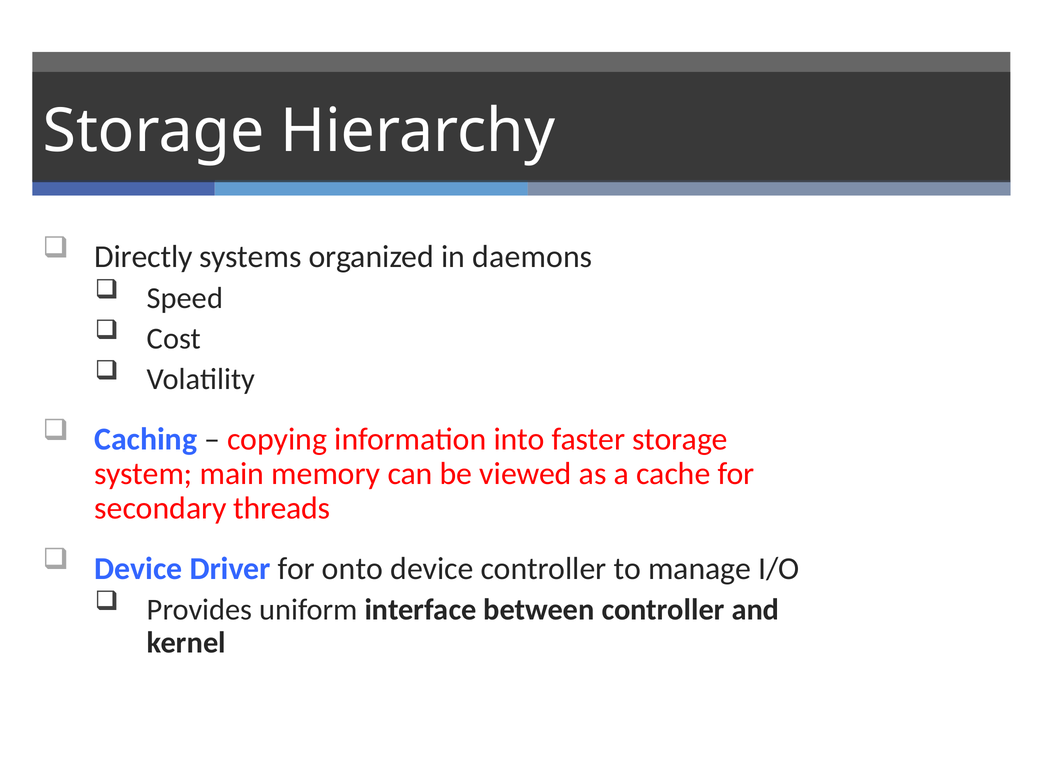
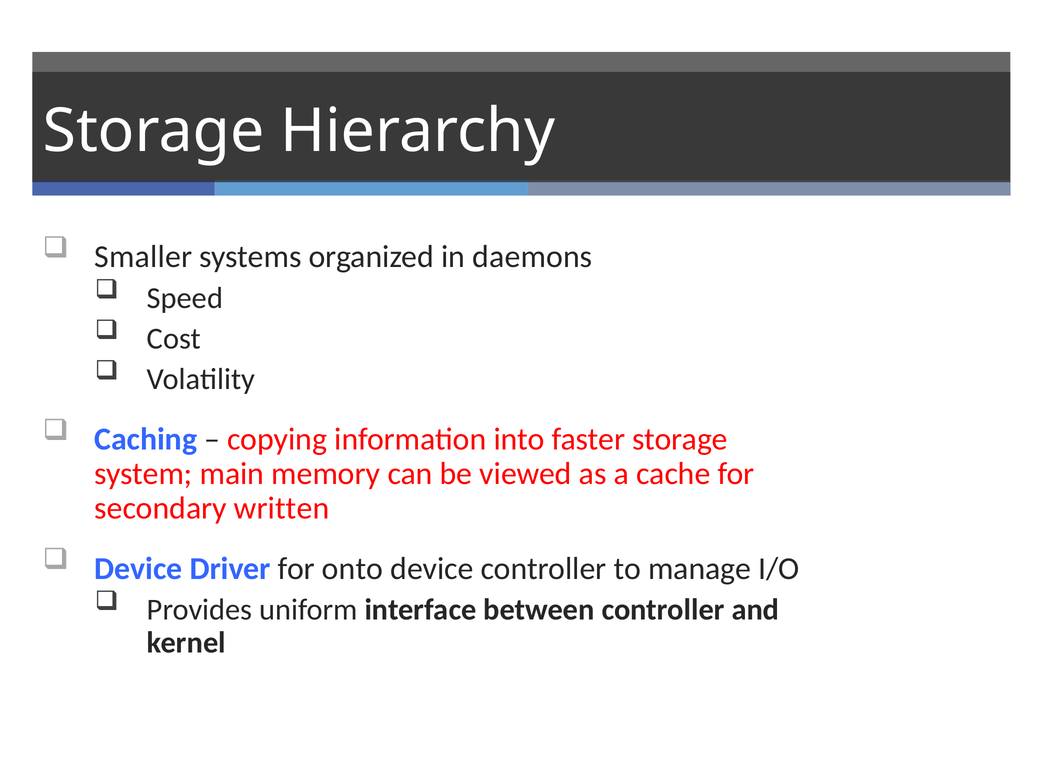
Directly: Directly -> Smaller (143, 257)
threads: threads -> written (282, 508)
